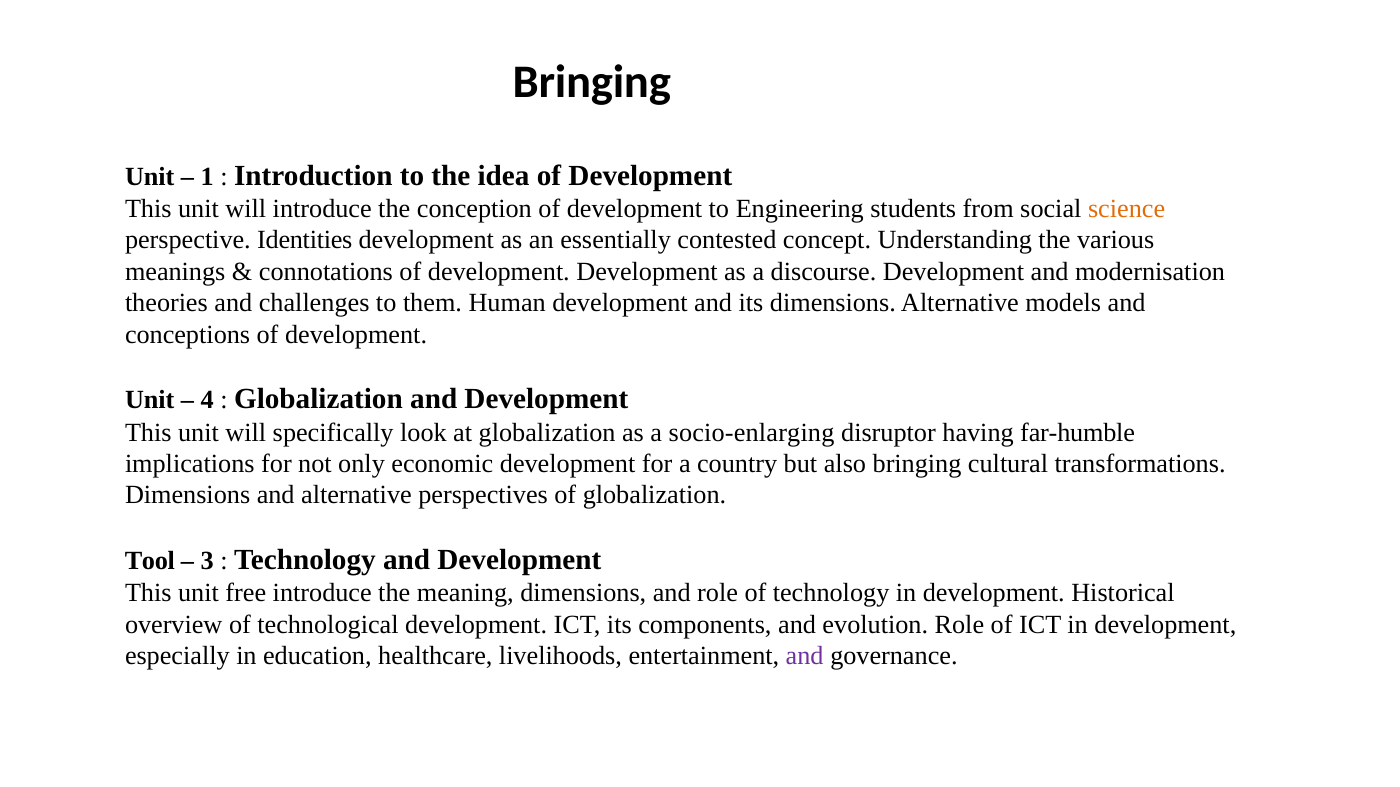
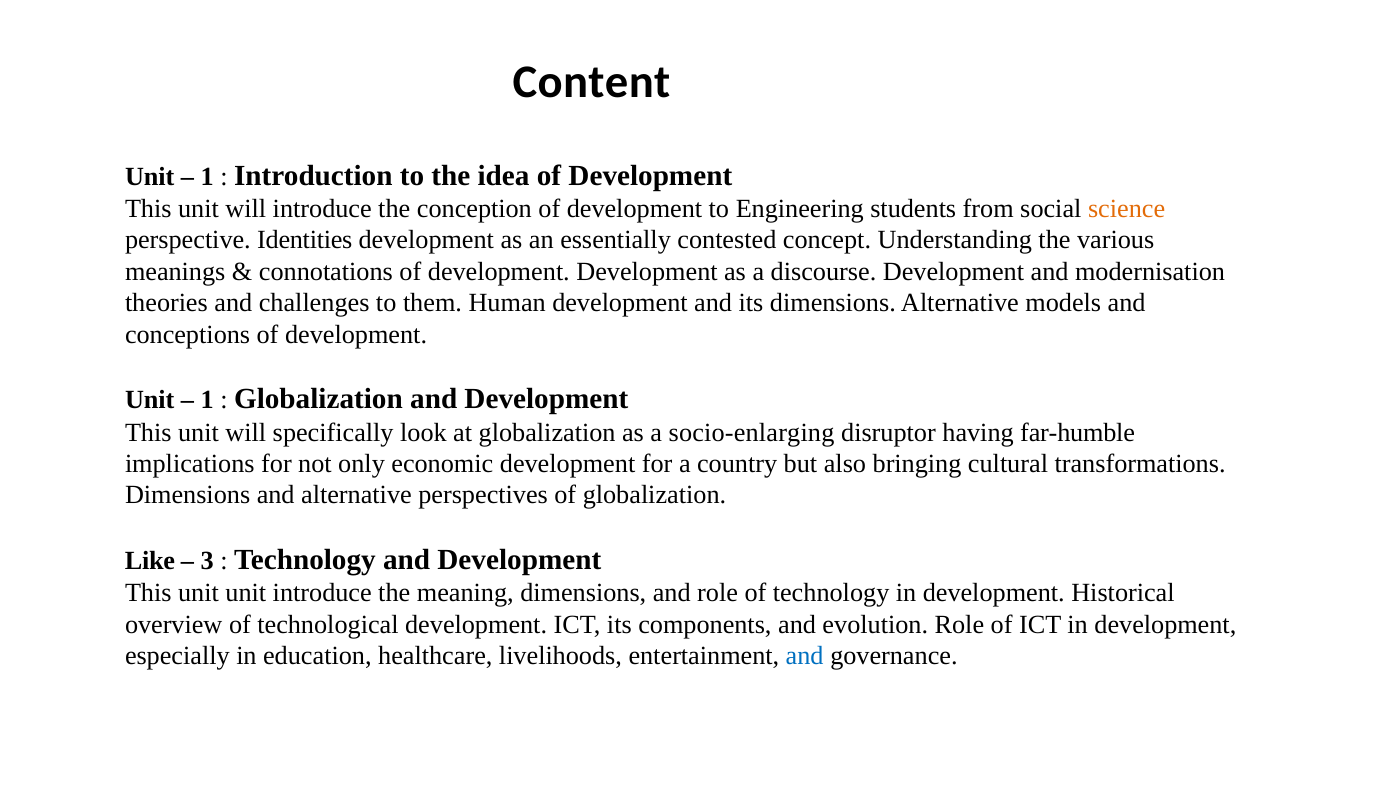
Bringing: Bringing -> Content (591, 82)
4: 4 -> 1 (207, 401)
Tool: Tool -> Like (150, 562)
unit free: free -> unit (246, 594)
and colour: purple -> blue (805, 657)
